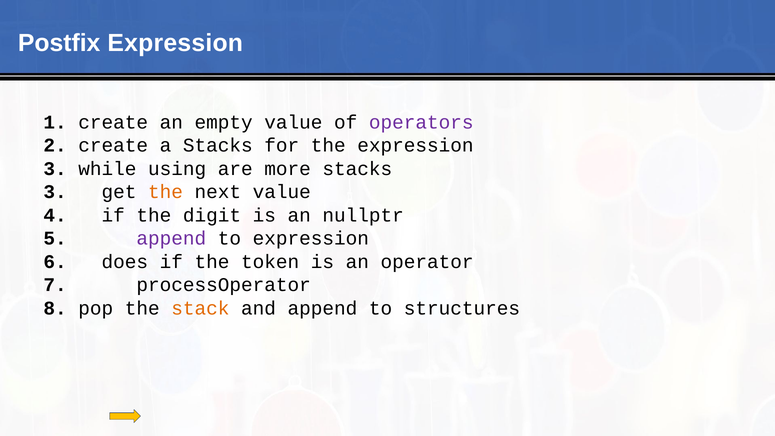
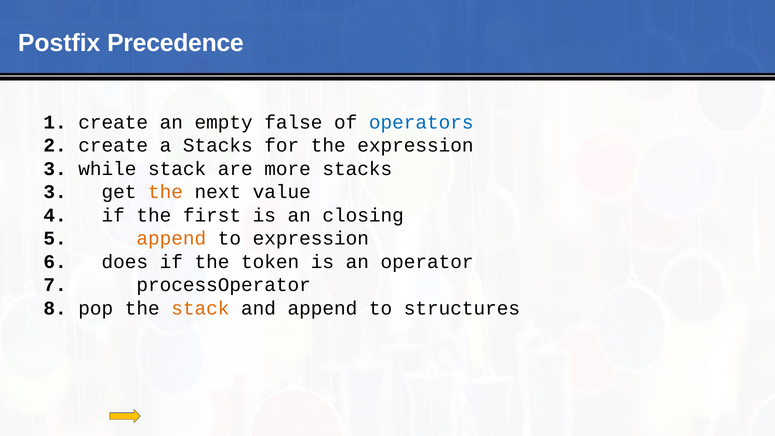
Postfix Expression: Expression -> Precedence (175, 43)
empty value: value -> false (293, 122)
operators colour: purple -> blue (421, 122)
while using: using -> stack (177, 169)
digit: digit -> first (212, 215)
nullptr: nullptr -> closing (363, 215)
append colour: purple -> orange (171, 238)
